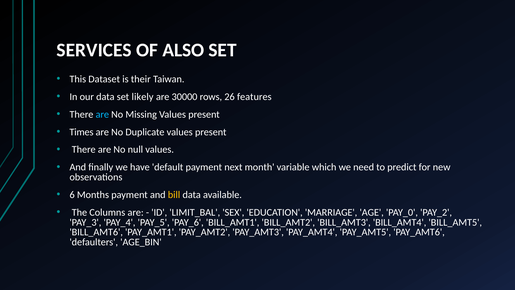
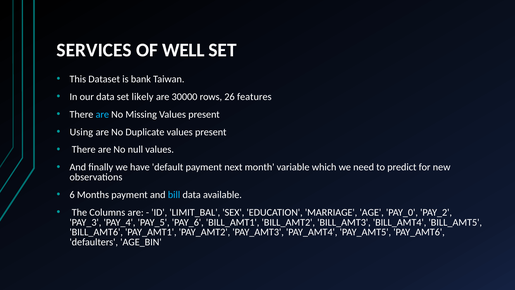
ALSO: ALSO -> WELL (183, 50)
their: their -> bank (141, 79)
Times: Times -> Using (81, 132)
bill colour: yellow -> light blue (174, 195)
